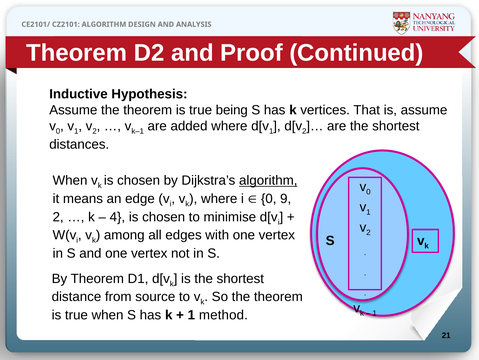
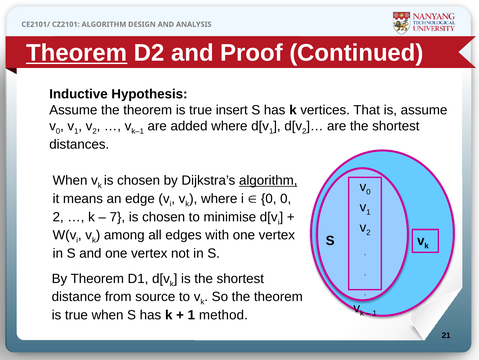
Theorem underline: none -> present (77, 53)
being: being -> insert (232, 110)
0 9: 9 -> 0 (286, 198)
4: 4 -> 7 (117, 217)
